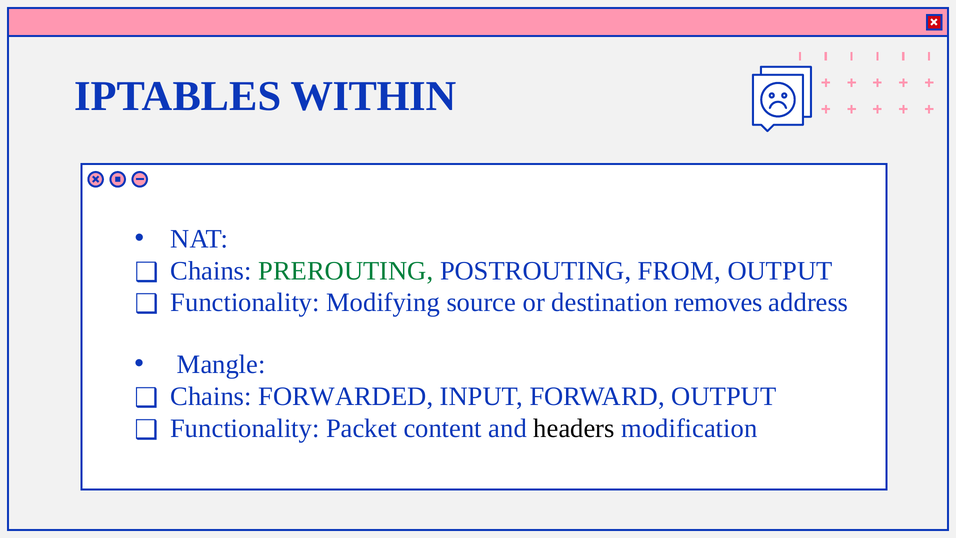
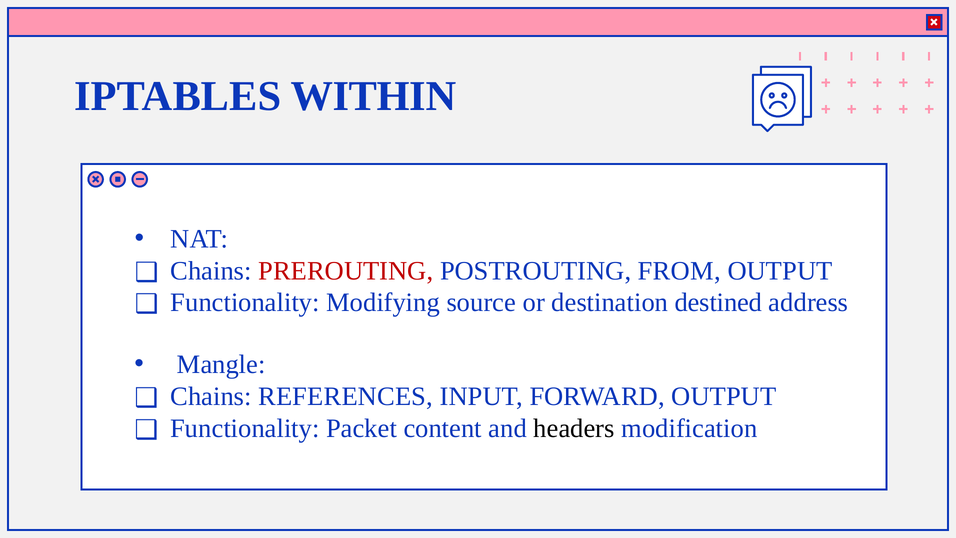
PREROUTING colour: green -> red (346, 271)
removes: removes -> destined (718, 303)
FORWARDED: FORWARDED -> REFERENCES (346, 396)
